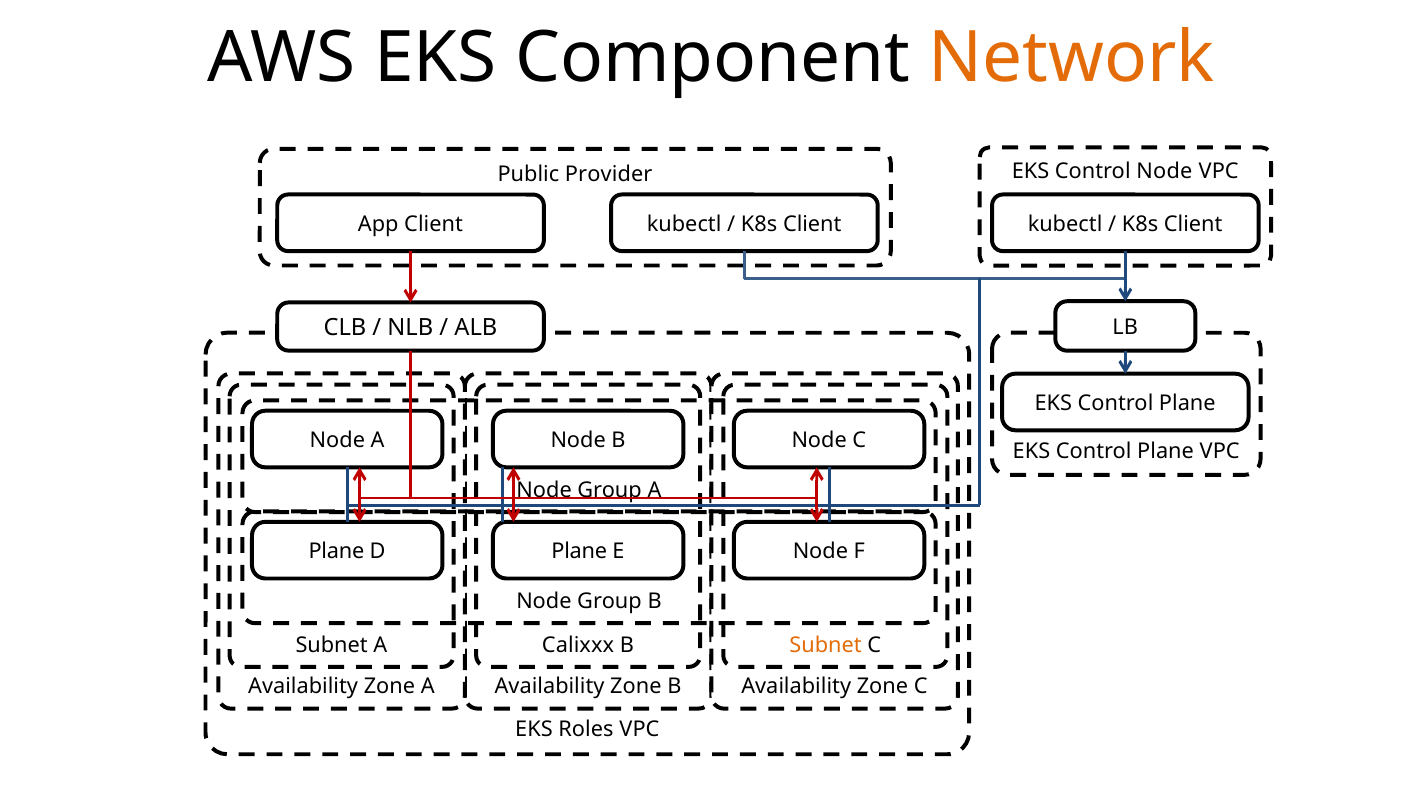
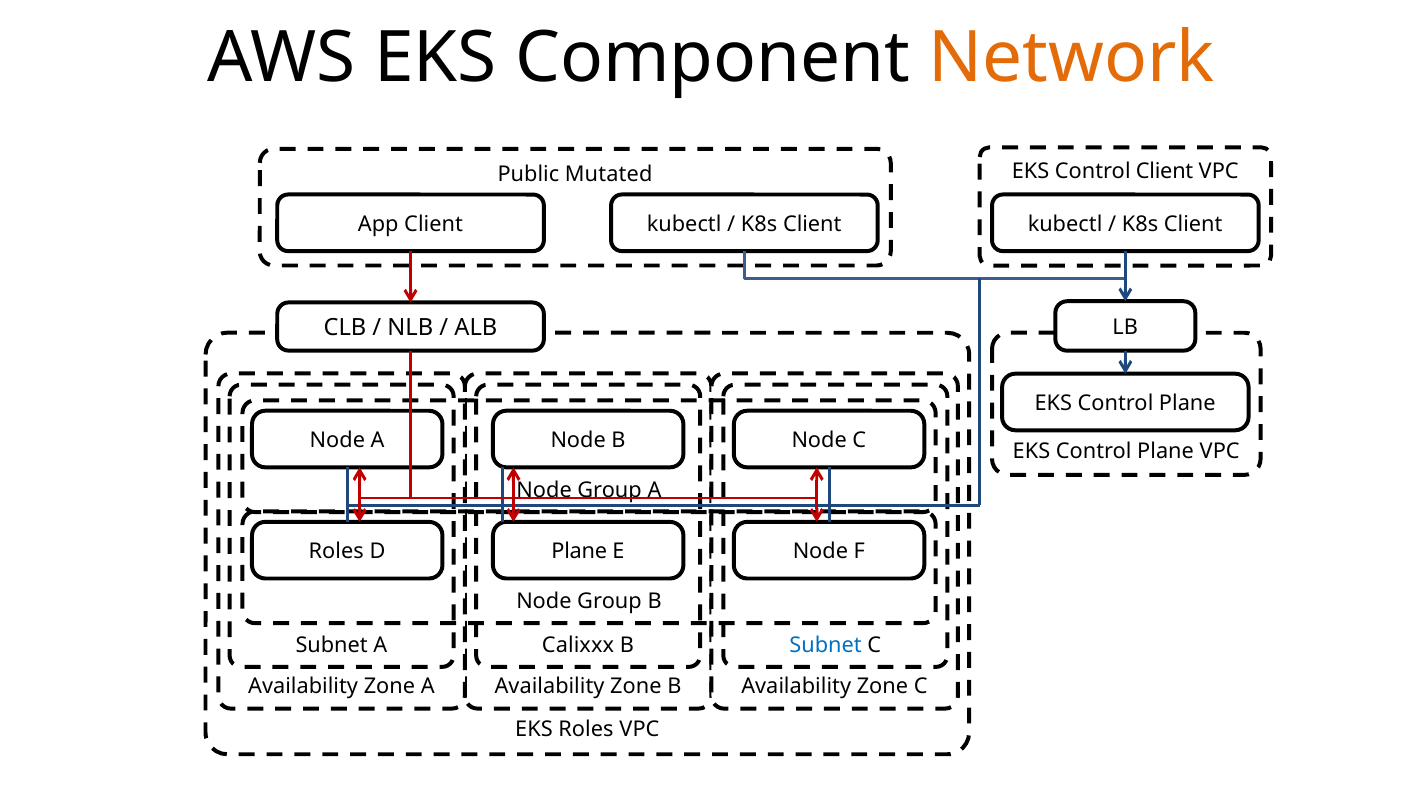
Control Node: Node -> Client (1165, 172)
Provider: Provider -> Mutated (609, 175)
Plane: Plane -> Roles (336, 552)
Subnet colour: orange -> blue (826, 645)
